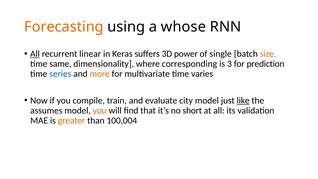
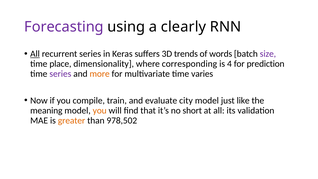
Forecasting colour: orange -> purple (64, 27)
whose: whose -> clearly (184, 27)
recurrent linear: linear -> series (90, 54)
power: power -> trends (186, 54)
single: single -> words (221, 54)
size colour: orange -> purple (268, 54)
same: same -> place (60, 64)
3: 3 -> 4 (229, 64)
series colour: blue -> purple (60, 74)
like underline: present -> none (243, 100)
assumes: assumes -> meaning (46, 110)
100,004: 100,004 -> 978,502 (122, 121)
